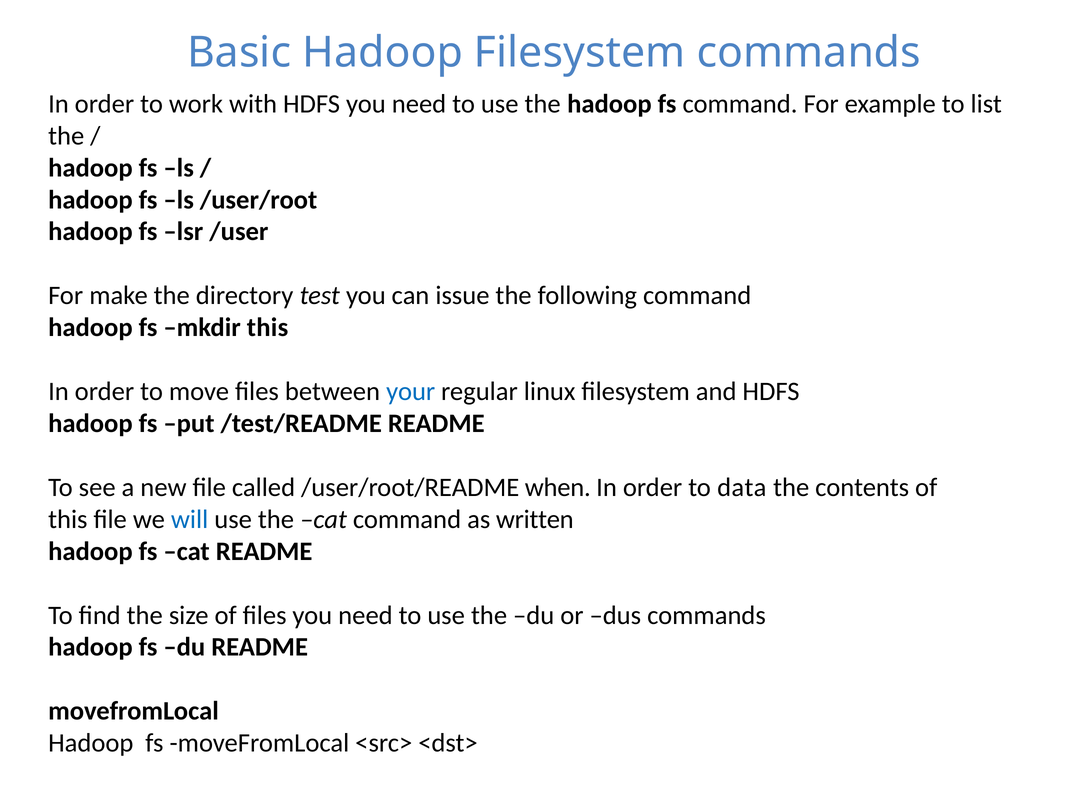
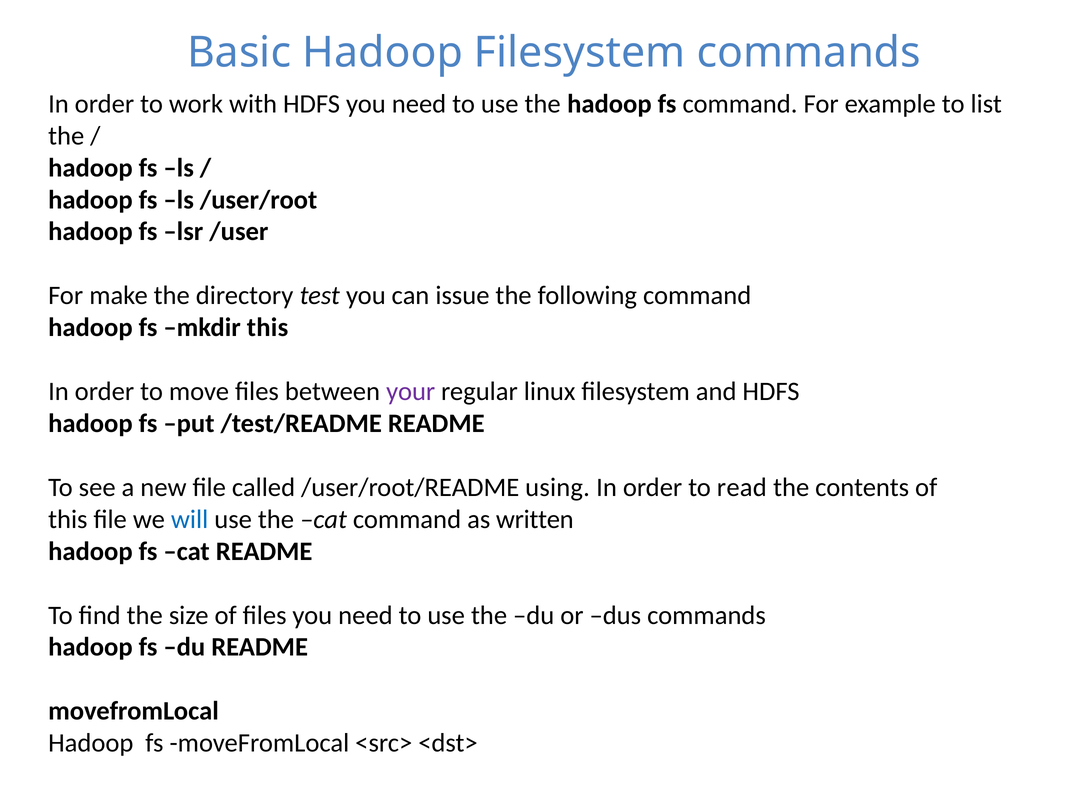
your colour: blue -> purple (411, 391)
when: when -> using (558, 487)
data: data -> read (742, 487)
